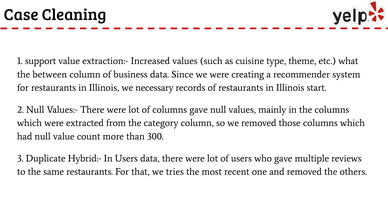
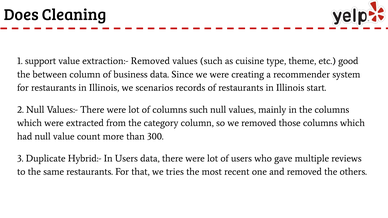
Case: Case -> Does (21, 15)
extraction:- Increased: Increased -> Removed (150, 61)
what: what -> good (348, 61)
necessary: necessary -> scenarios (154, 88)
columns gave: gave -> such (199, 110)
